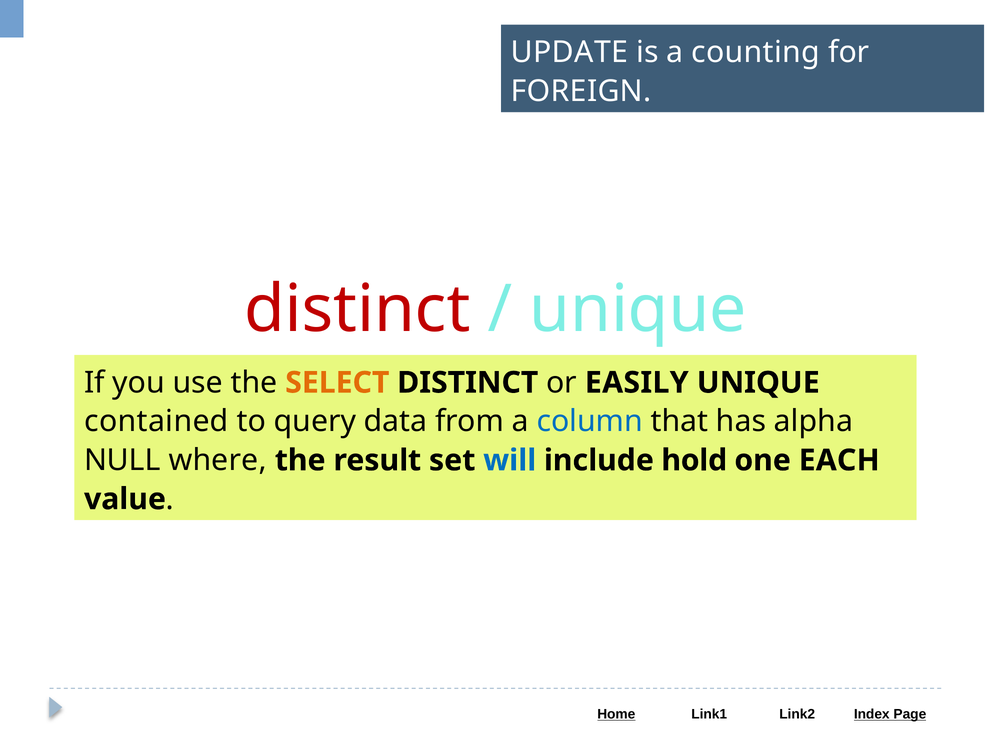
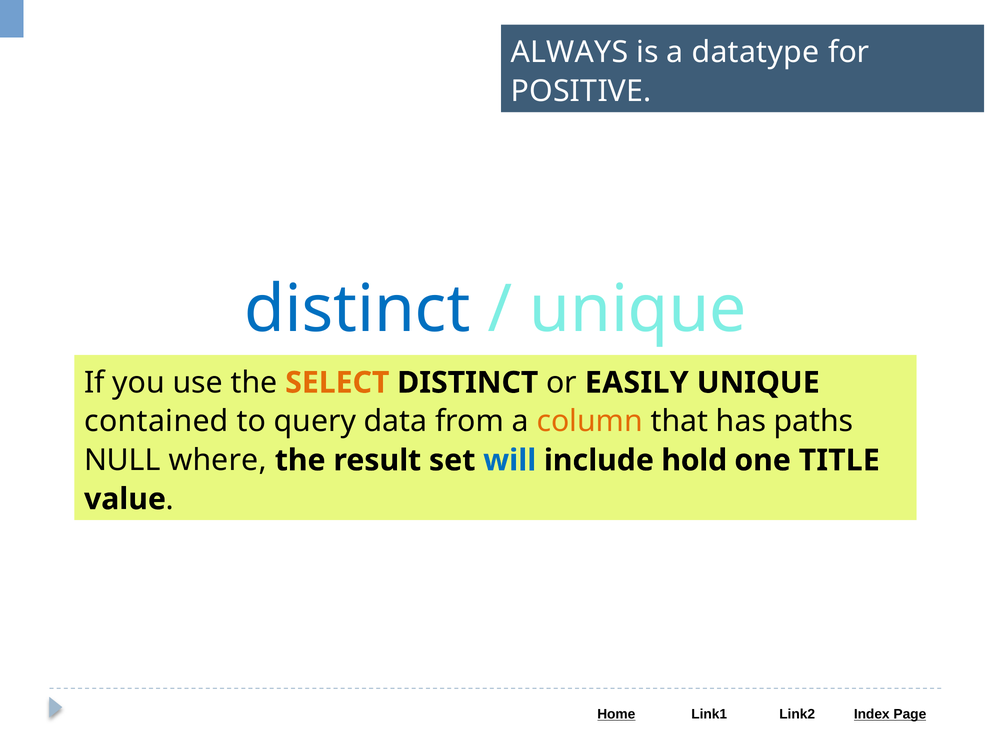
UPDATE: UPDATE -> ALWAYS (570, 52)
counting: counting -> datatype (756, 52)
FOREIGN: FOREIGN -> POSITIVE (581, 91)
distinct colour: red -> blue (357, 310)
column colour: blue -> orange (590, 422)
alpha: alpha -> paths (813, 422)
EACH: EACH -> TITLE (839, 460)
